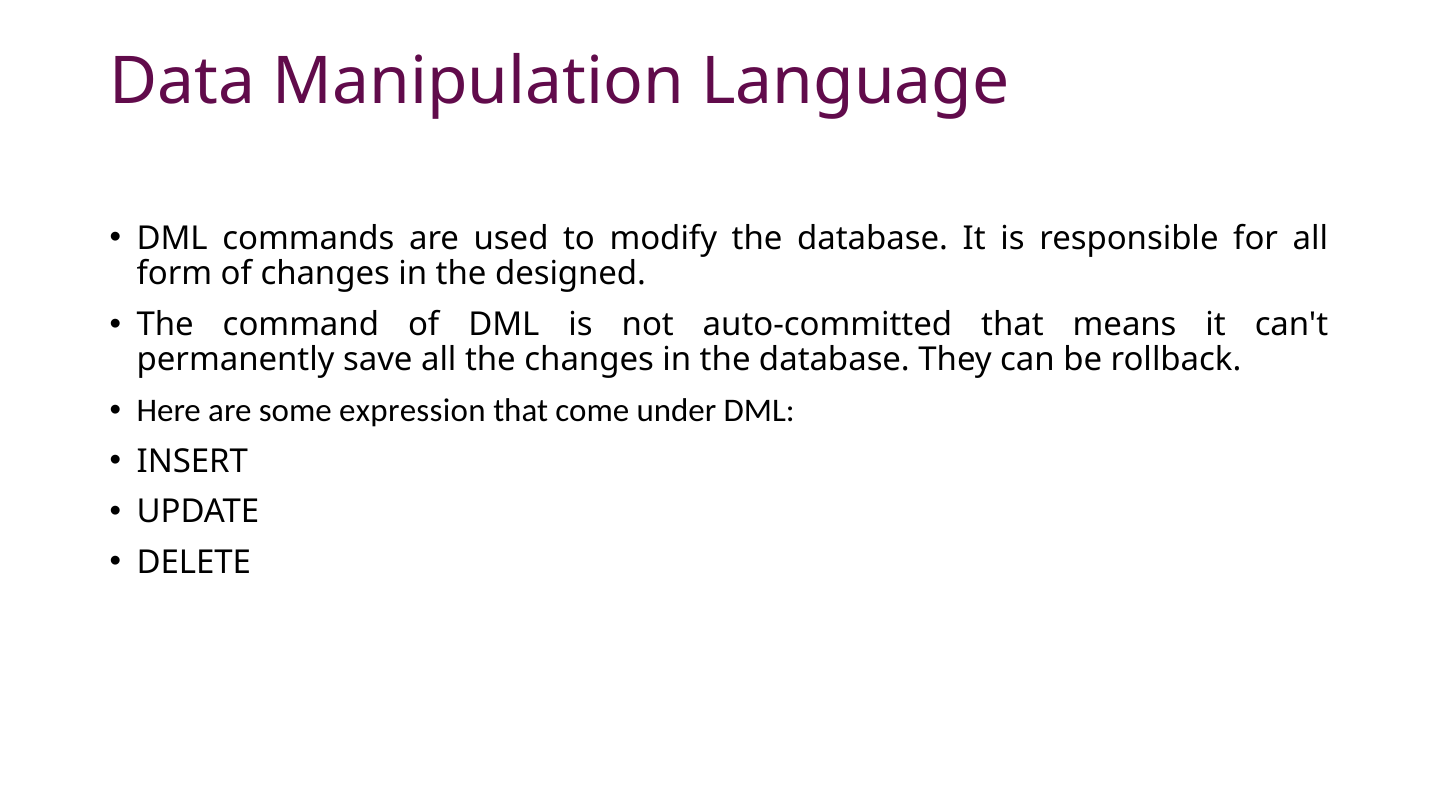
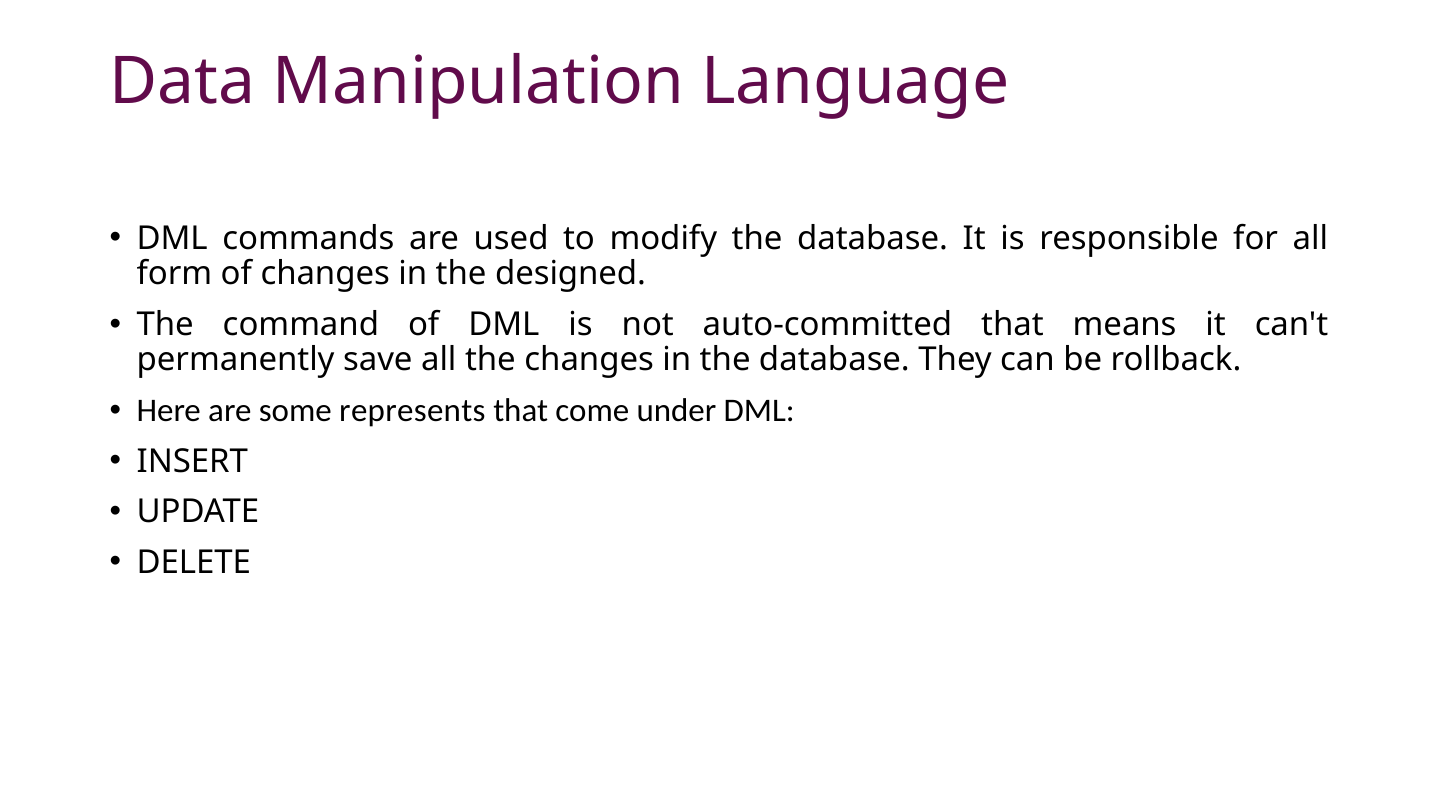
expression: expression -> represents (412, 411)
